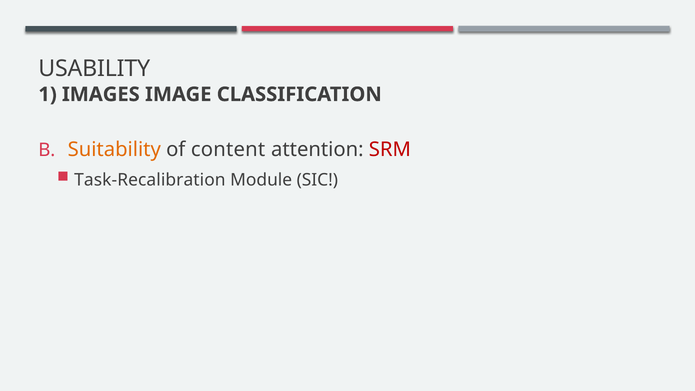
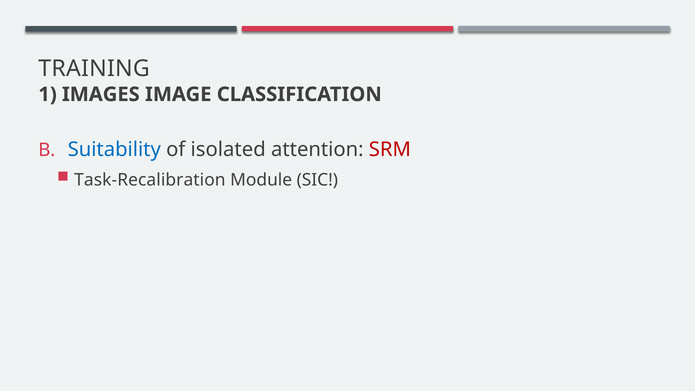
USABILITY: USABILITY -> TRAINING (94, 69)
Suitability colour: orange -> blue (114, 150)
content: content -> isolated (228, 150)
